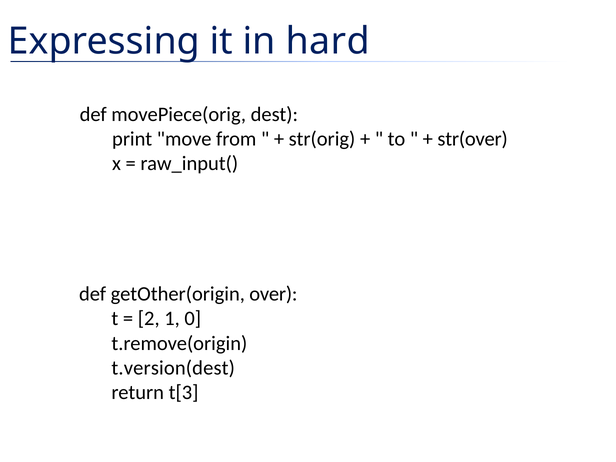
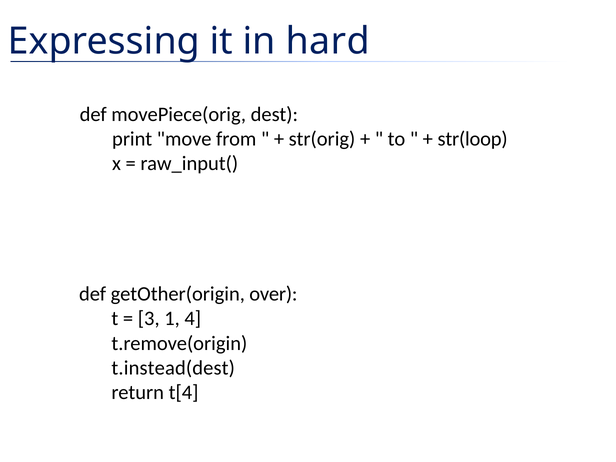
str(over: str(over -> str(loop (473, 139)
2: 2 -> 3 (149, 319)
0: 0 -> 4 (193, 319)
t.version(dest: t.version(dest -> t.instead(dest (173, 368)
t[3: t[3 -> t[4 (184, 393)
